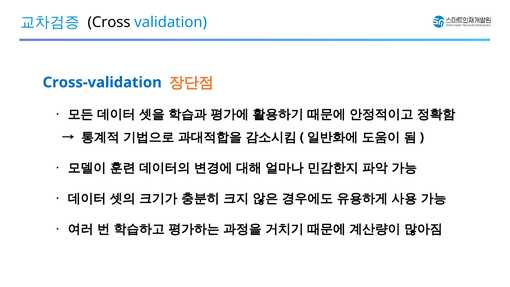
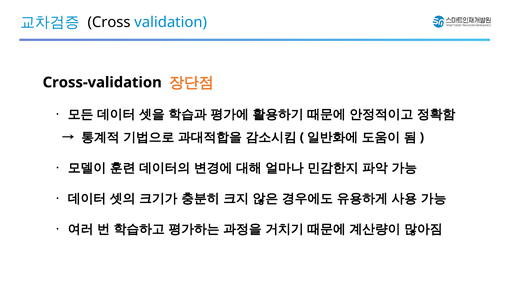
Cross-validation colour: blue -> black (102, 82)
